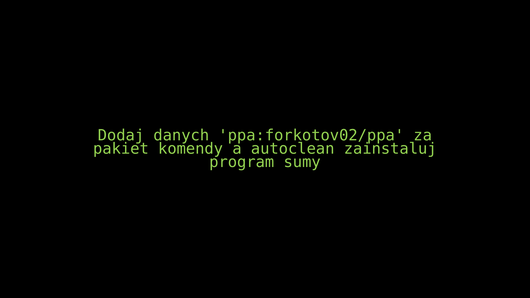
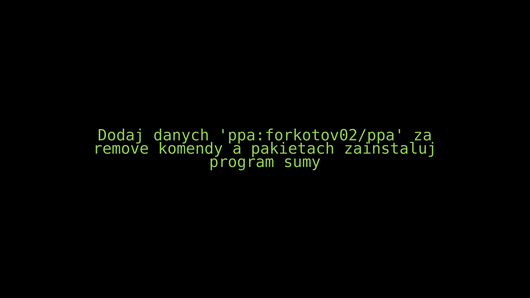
pakiet: pakiet -> remove (121, 149)
autoclean: autoclean -> pakietach (293, 149)
